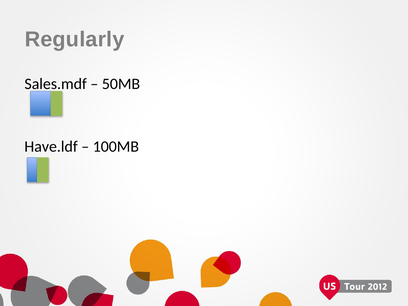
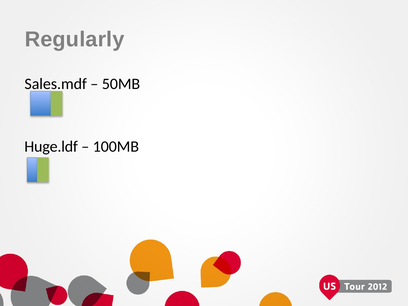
Have.ldf: Have.ldf -> Huge.ldf (51, 147)
